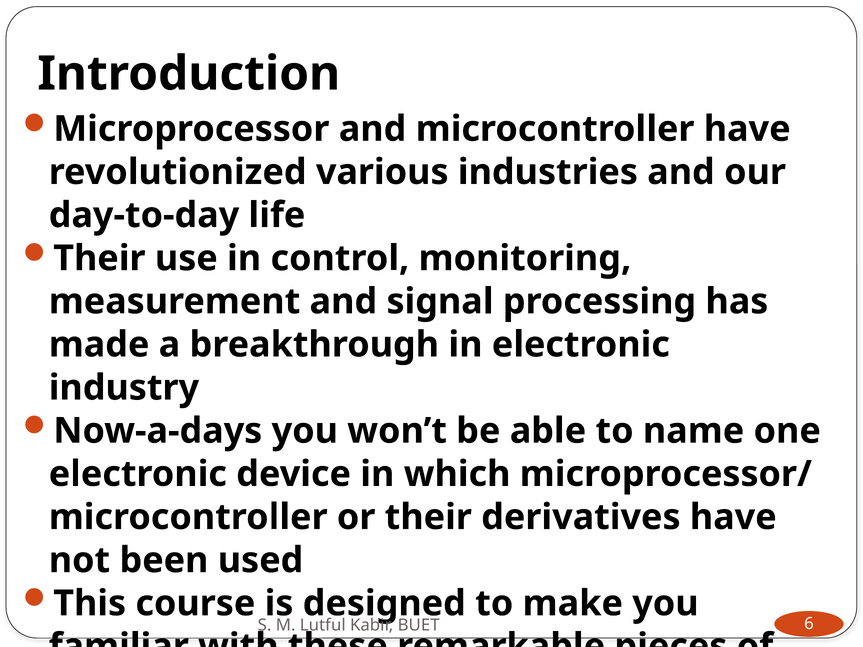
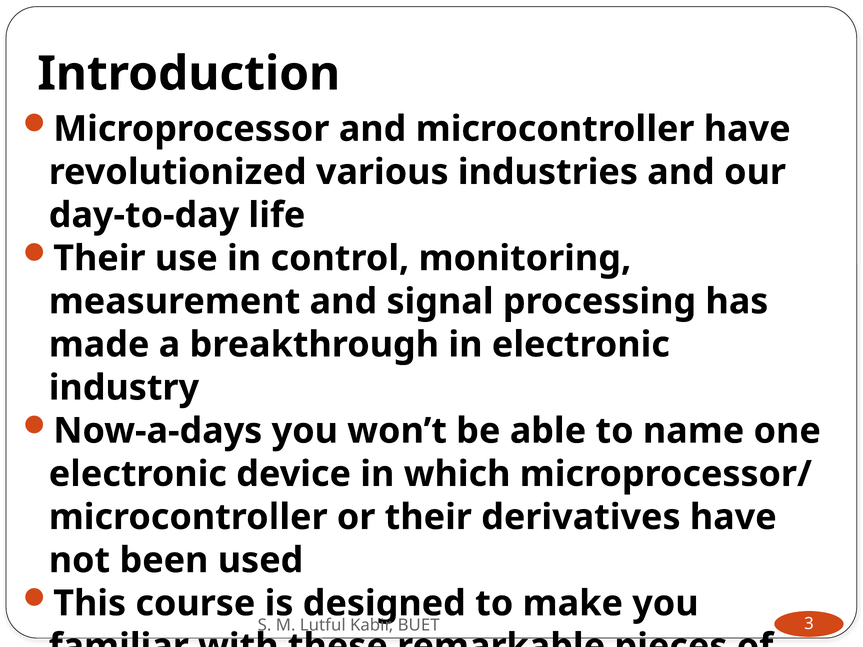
6: 6 -> 3 (809, 624)
